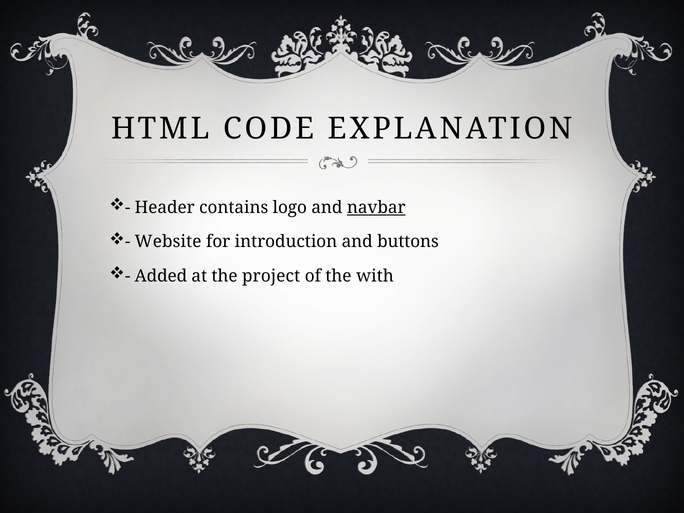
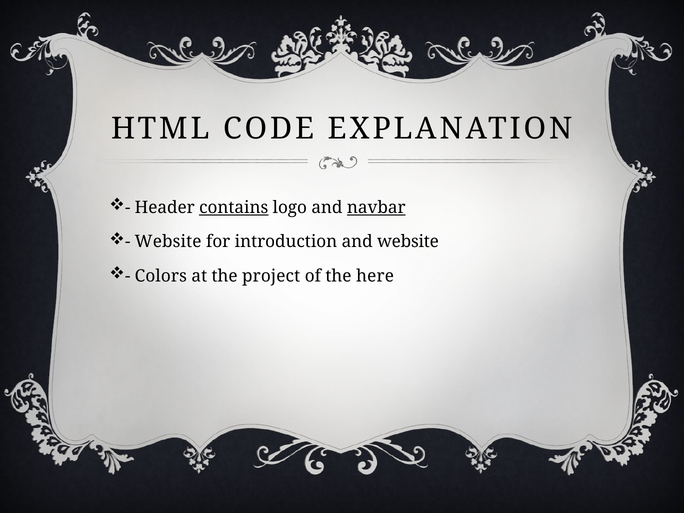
contains underline: none -> present (234, 208)
and buttons: buttons -> website (408, 242)
Added: Added -> Colors (161, 276)
with: with -> here (375, 276)
